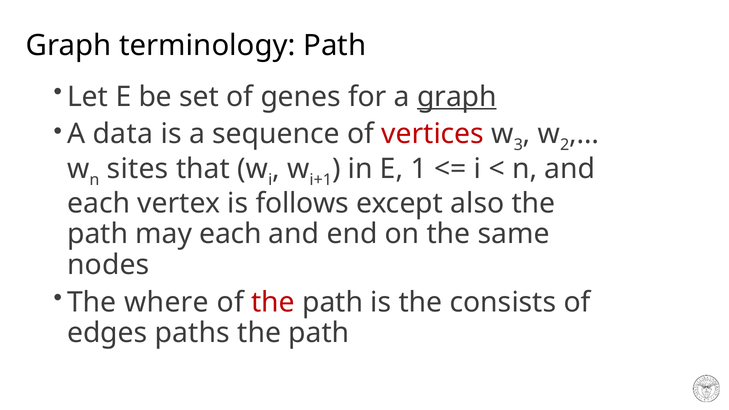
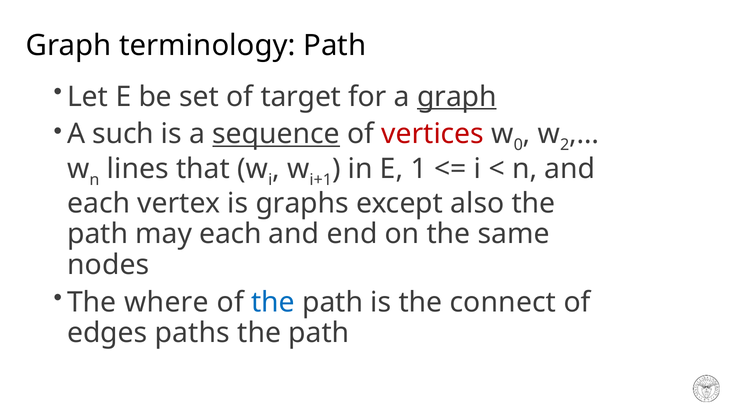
genes: genes -> target (301, 97)
data: data -> such (123, 134)
sequence underline: none -> present (276, 134)
3: 3 -> 0 (518, 145)
sites: sites -> lines (138, 169)
follows: follows -> graphs (302, 204)
the colour: red -> blue (273, 302)
consists: consists -> connect (503, 302)
